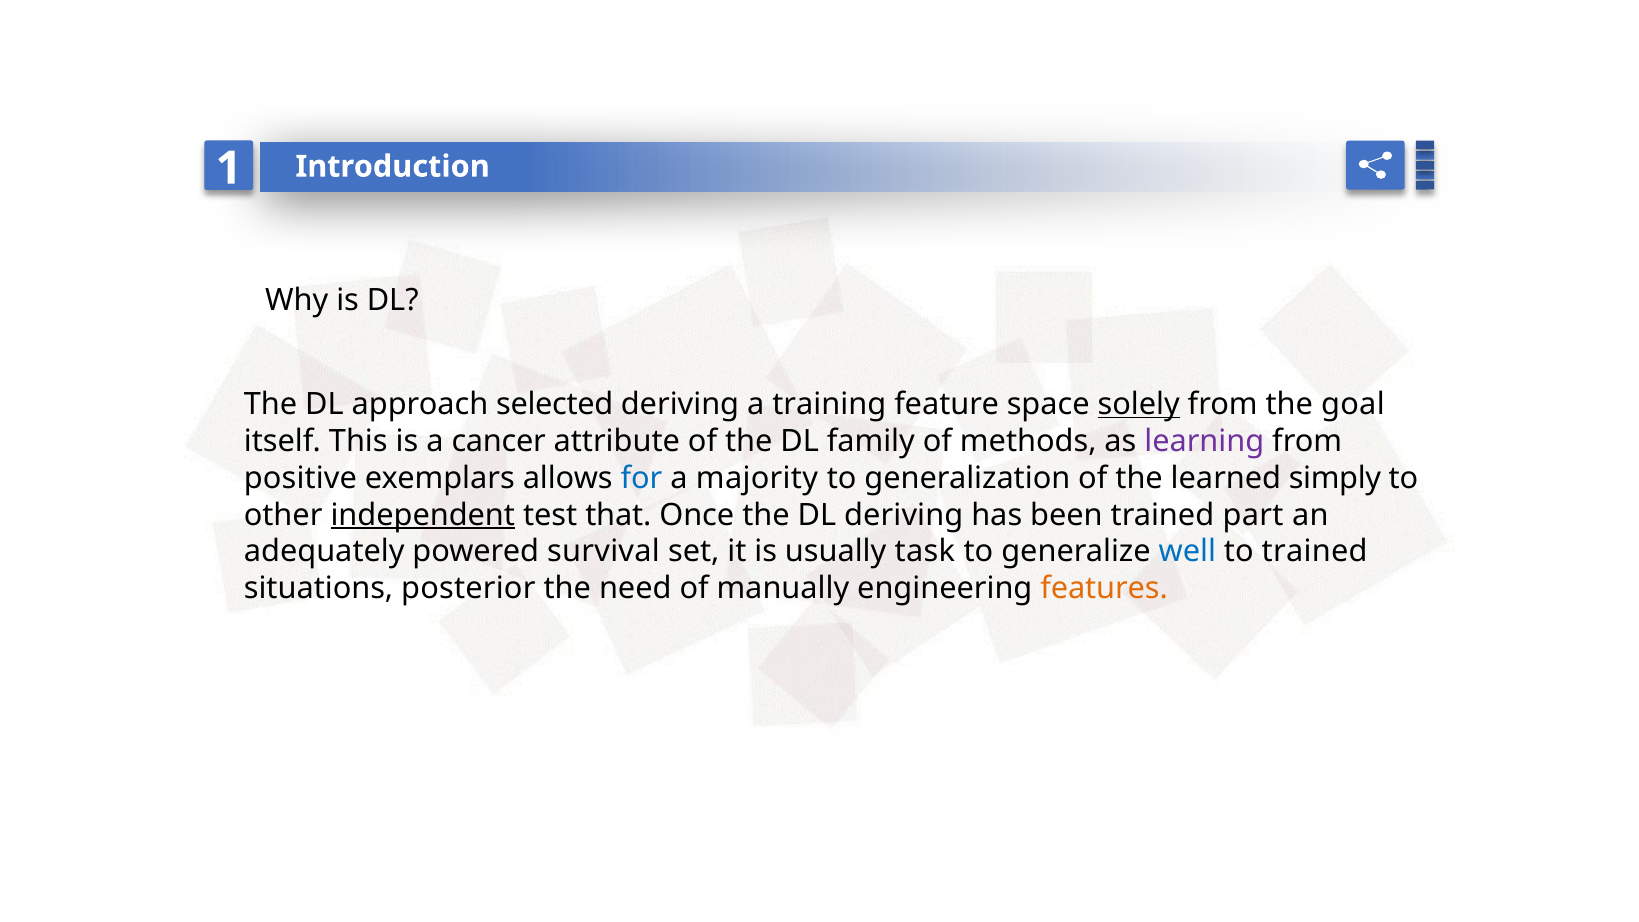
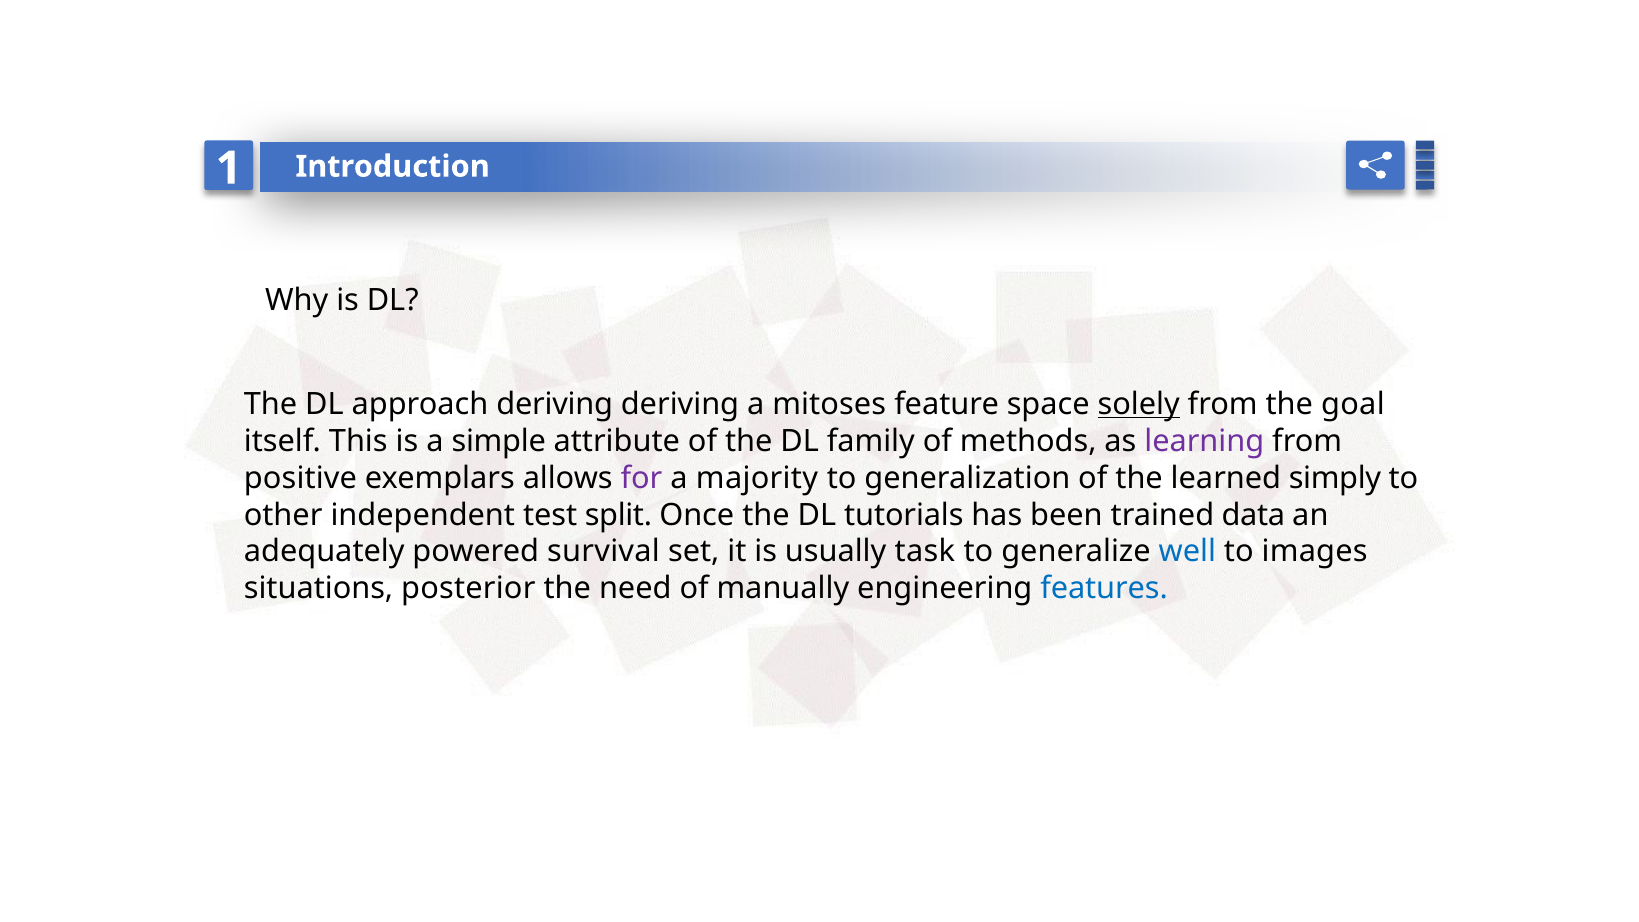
approach selected: selected -> deriving (555, 404)
training: training -> mitoses (829, 404)
cancer: cancer -> simple (499, 441)
for colour: blue -> purple (642, 478)
independent underline: present -> none (423, 515)
that: that -> split (618, 515)
DL deriving: deriving -> tutorials (904, 515)
part: part -> data (1253, 515)
to trained: trained -> images (1315, 552)
features colour: orange -> blue (1104, 589)
